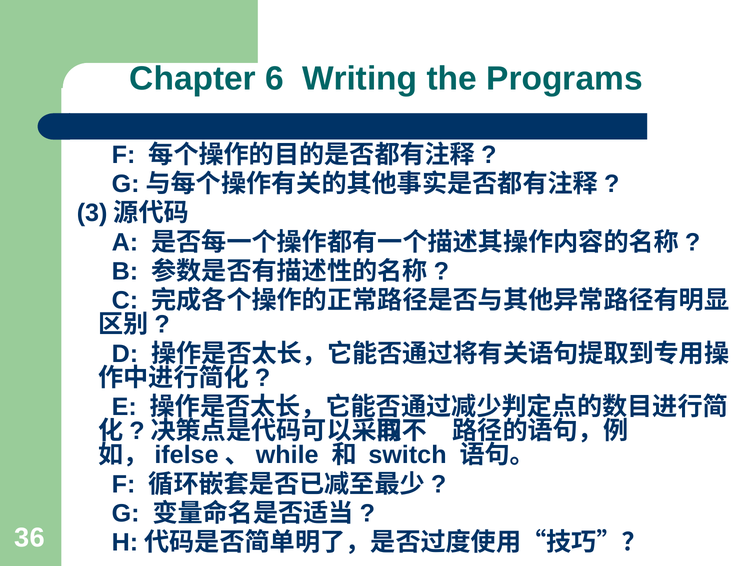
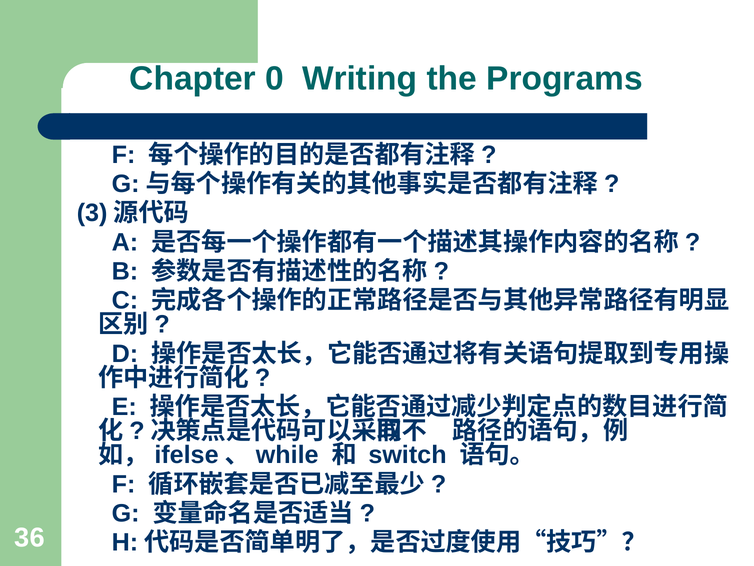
6: 6 -> 0 (275, 78)
